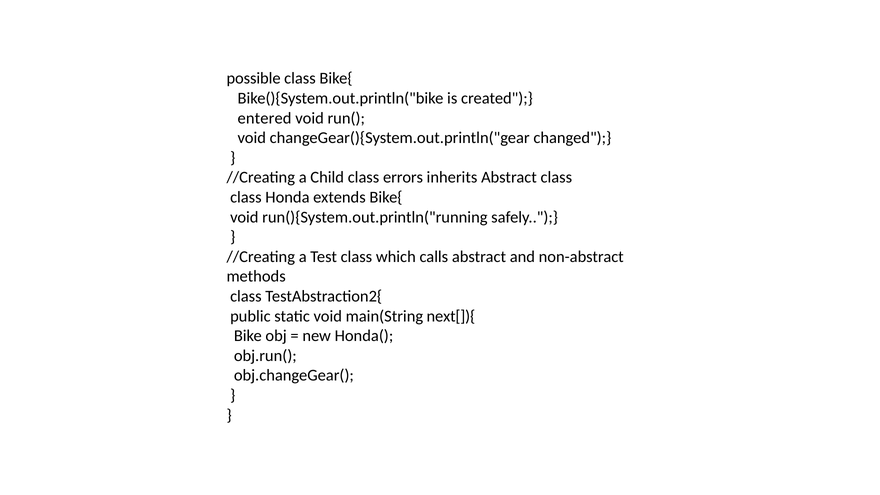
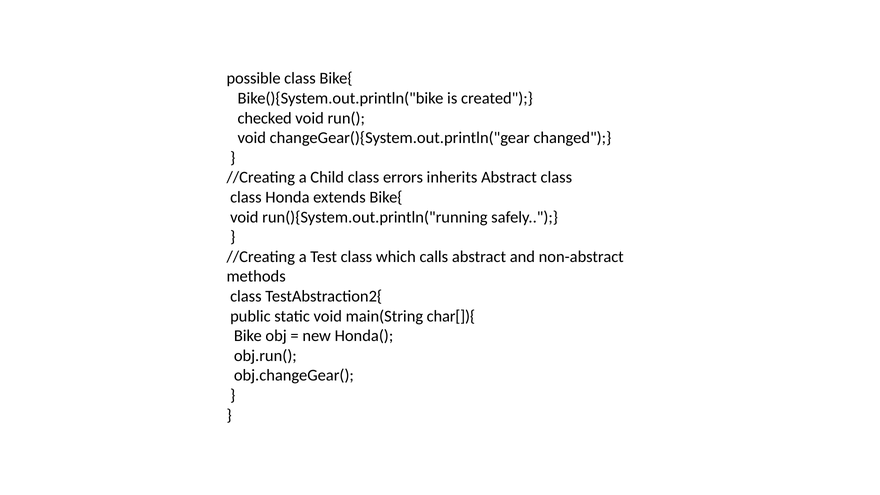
entered: entered -> checked (265, 118)
next[]){: next[]){ -> char[]){ (451, 316)
